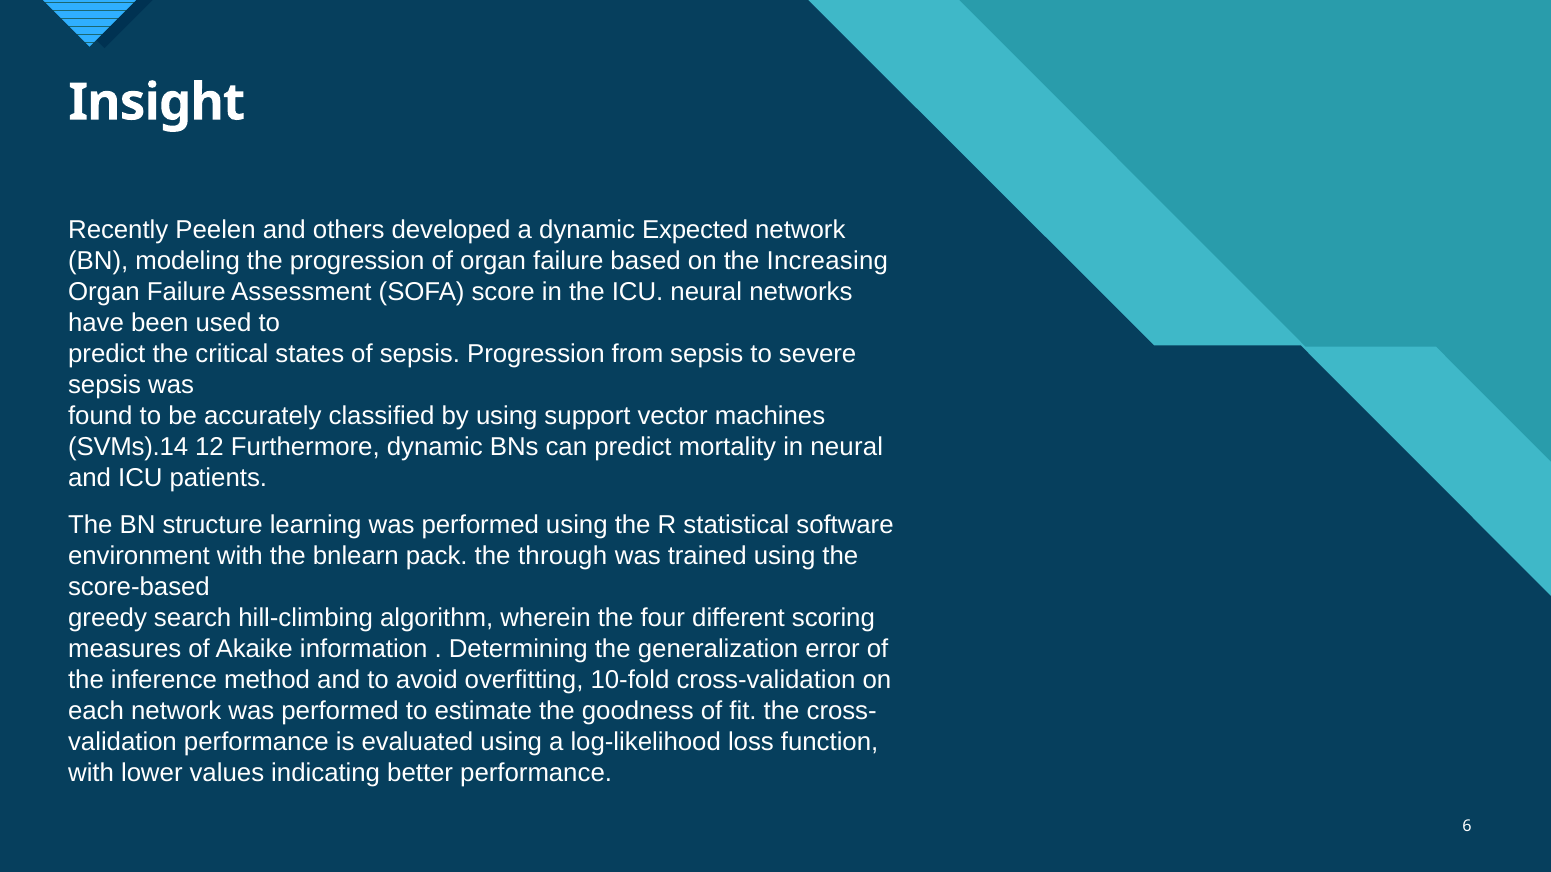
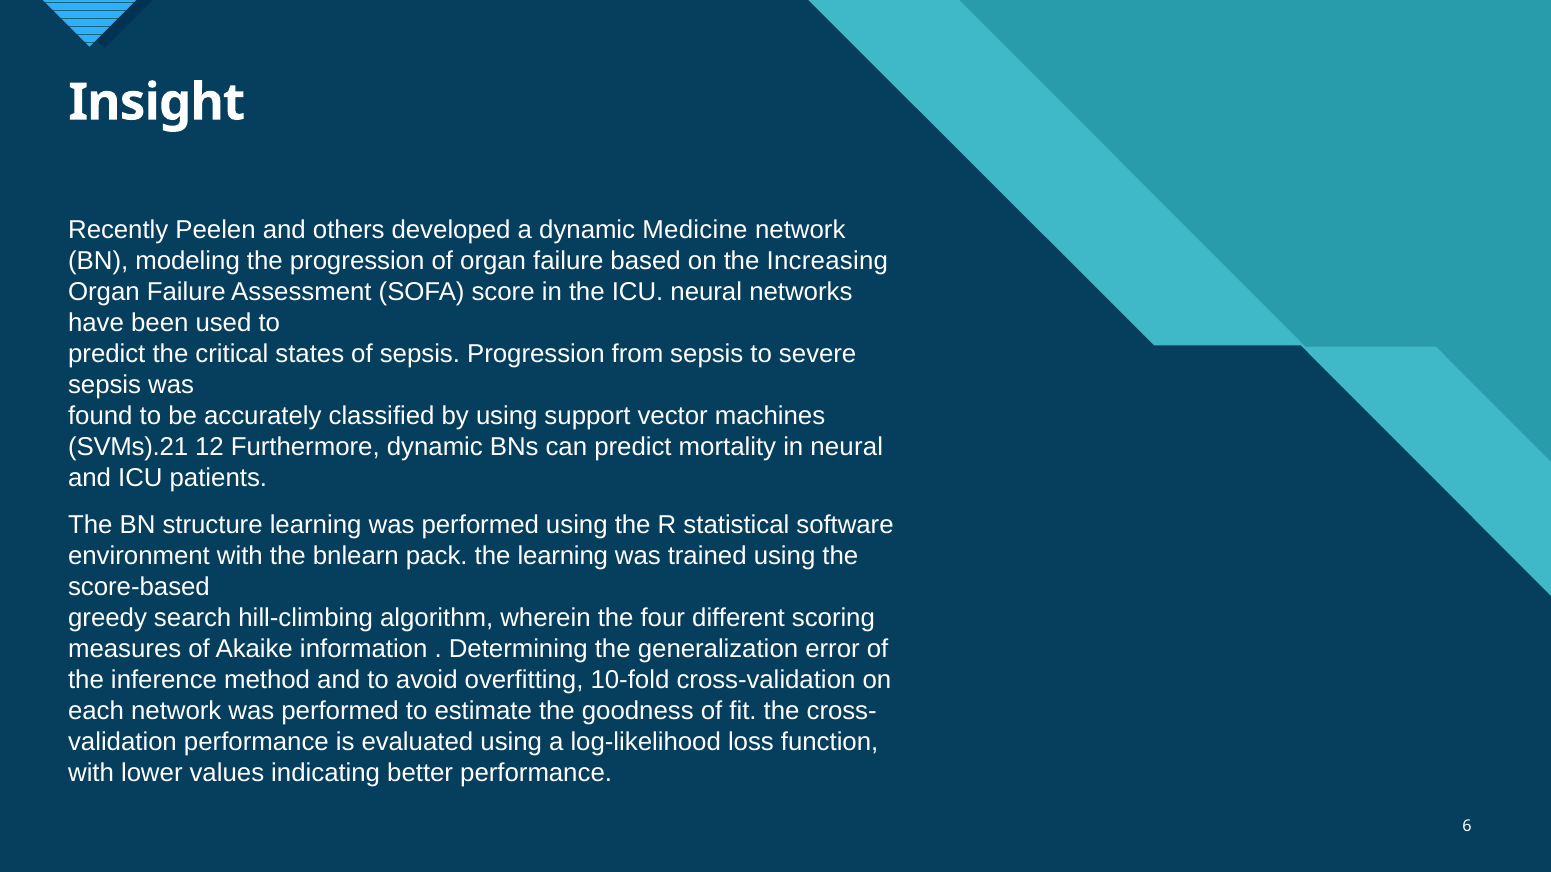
Expected: Expected -> Medicine (695, 230)
SVMs).14: SVMs).14 -> SVMs).21 (128, 447)
the through: through -> learning (563, 556)
